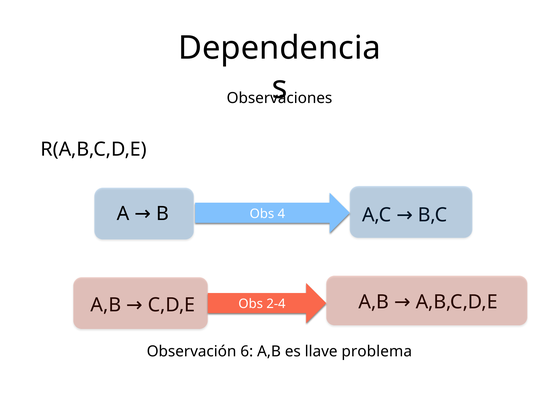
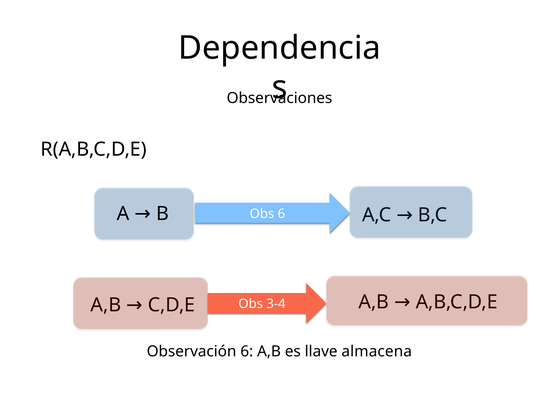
Obs 4: 4 -> 6 (281, 214)
2-4: 2-4 -> 3-4 (276, 304)
problema: problema -> almacena (377, 352)
